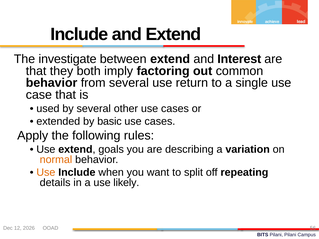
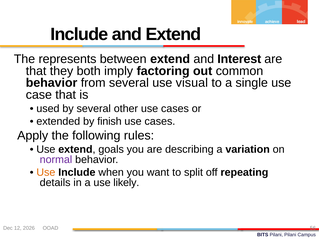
investigate: investigate -> represents (68, 59)
return: return -> visual (192, 83)
basic: basic -> finish (109, 122)
normal colour: orange -> purple (56, 160)
